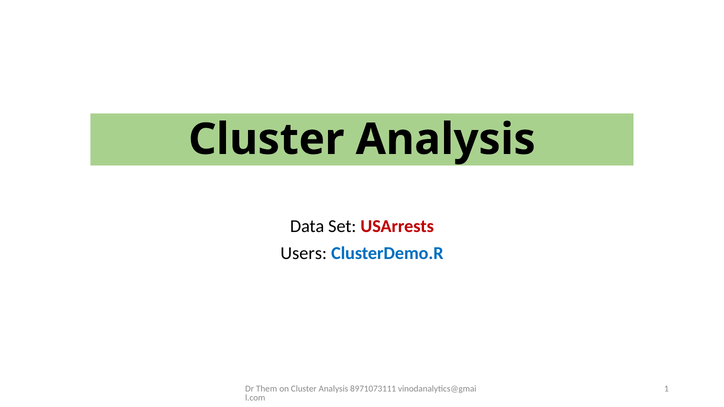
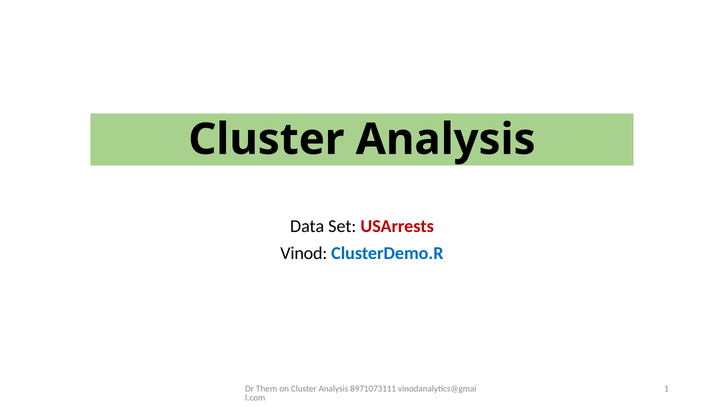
Users: Users -> Vinod (304, 253)
